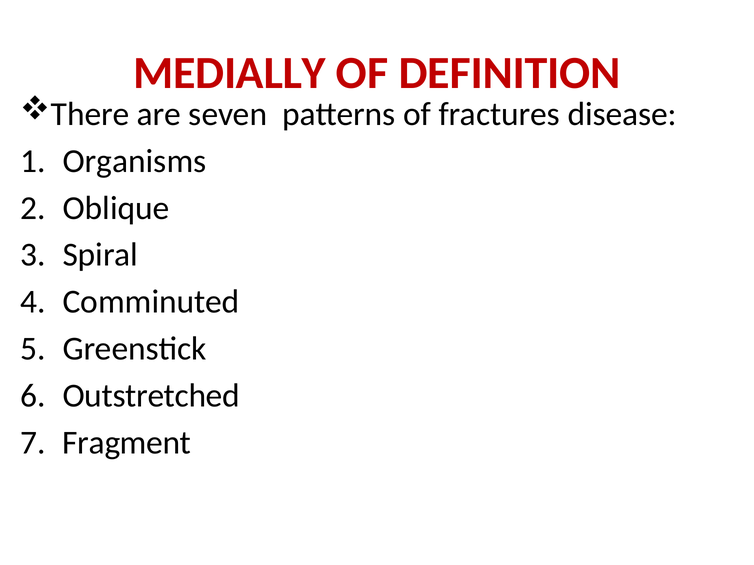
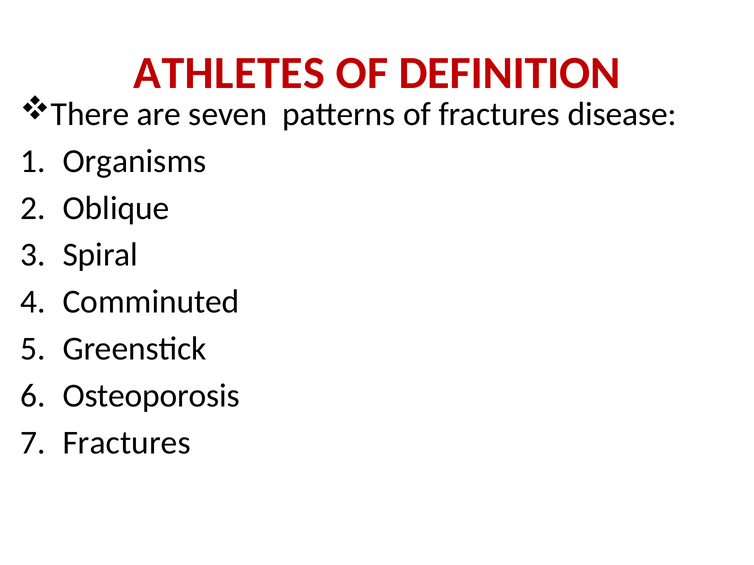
MEDIALLY: MEDIALLY -> ATHLETES (229, 73)
Outstretched: Outstretched -> Osteoporosis (151, 396)
Fragment: Fragment -> Fractures (127, 443)
